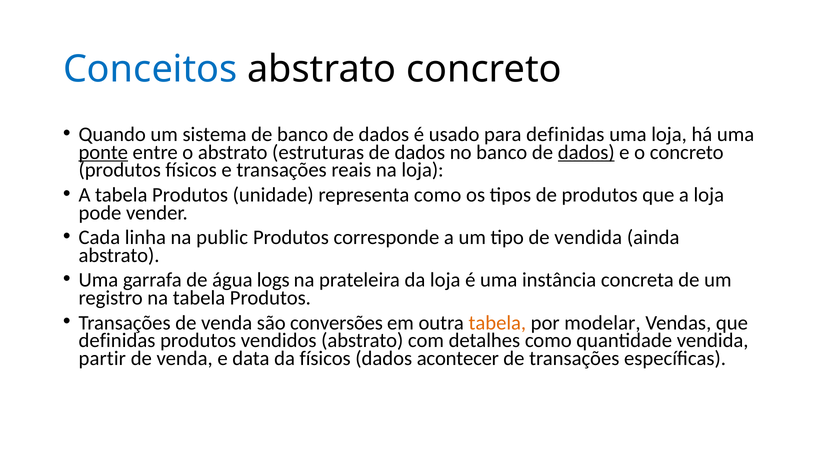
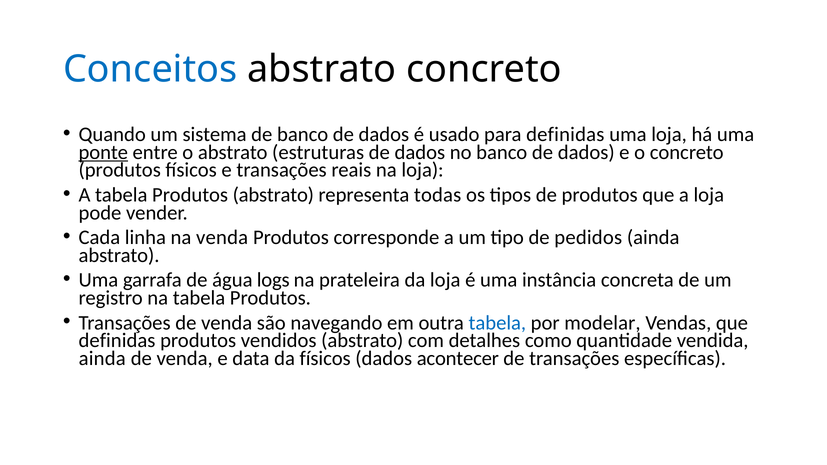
dados underline: present -> none (586, 152)
Produtos unidade: unidade -> abstrato (273, 195)
representa como: como -> todas (438, 195)
na public: public -> venda (222, 238)
de vendida: vendida -> pedidos (588, 238)
conversões: conversões -> navegando (336, 323)
tabela colour: orange -> blue (497, 323)
partir: partir -> ainda (102, 359)
